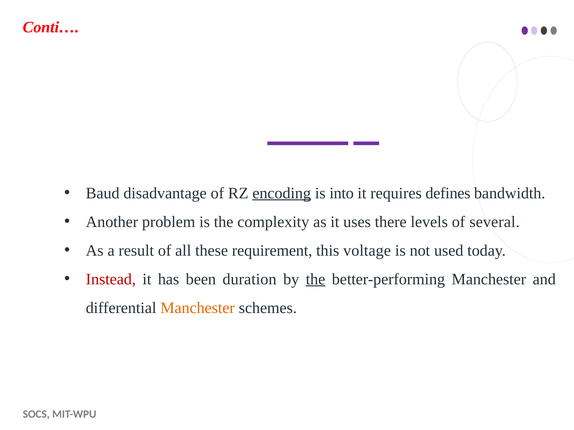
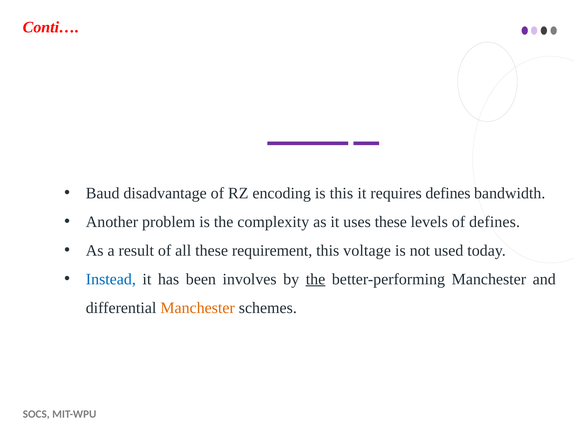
encoding underline: present -> none (282, 193)
is into: into -> this (341, 193)
uses there: there -> these (391, 222)
of several: several -> defines (495, 222)
Instead colour: red -> blue (111, 279)
duration: duration -> involves (250, 279)
